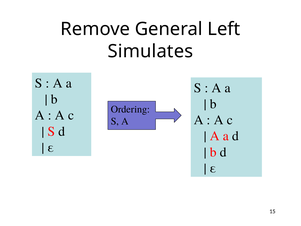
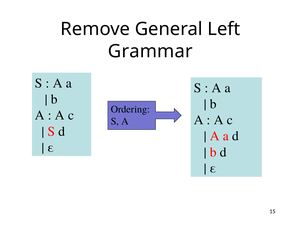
Simulates: Simulates -> Grammar (150, 51)
